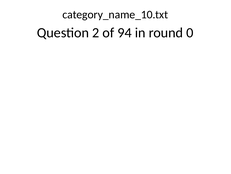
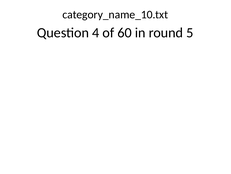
2: 2 -> 4 (96, 33)
94: 94 -> 60 (125, 33)
0: 0 -> 5 (190, 33)
